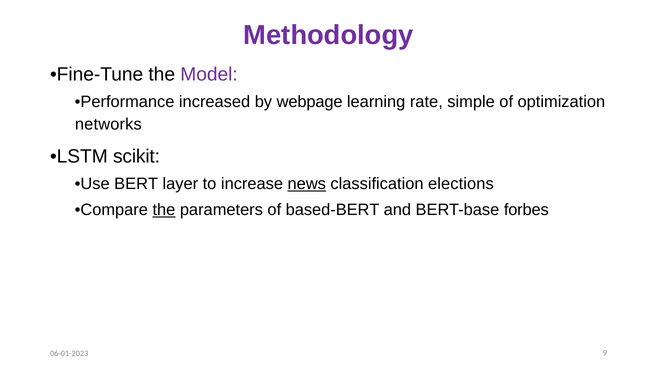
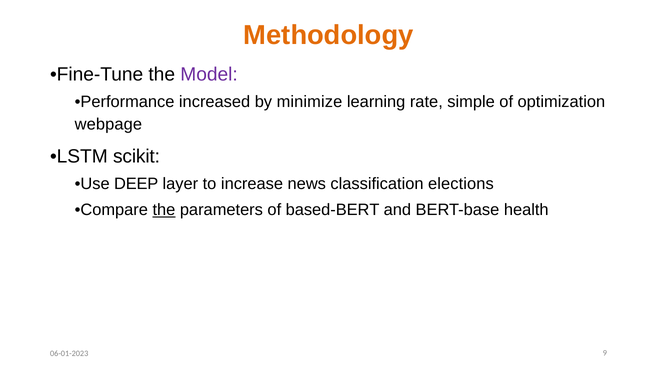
Methodology colour: purple -> orange (328, 35)
webpage: webpage -> minimize (309, 102)
networks: networks -> webpage (108, 124)
BERT: BERT -> DEEP (136, 184)
news underline: present -> none (307, 184)
forbes: forbes -> health (526, 210)
